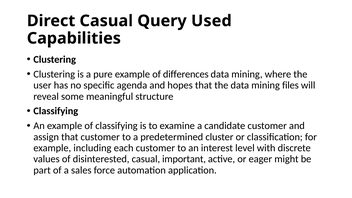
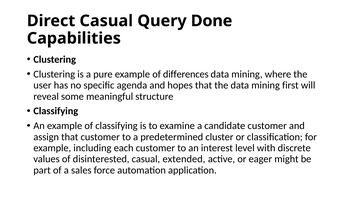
Used: Used -> Done (212, 21)
files: files -> first (290, 85)
important: important -> extended (184, 159)
